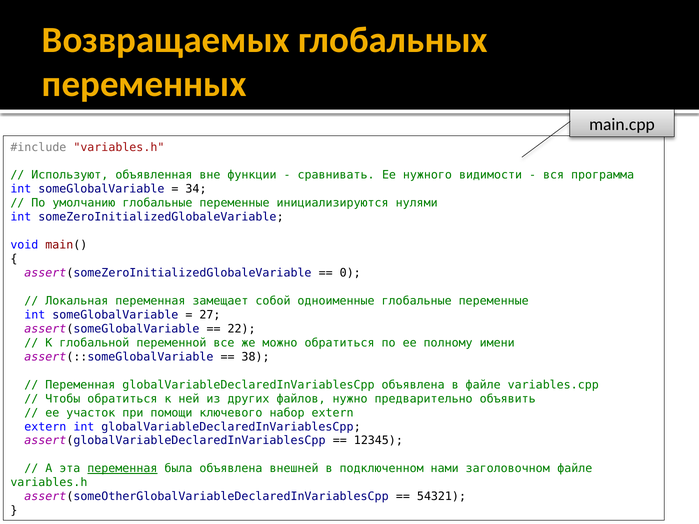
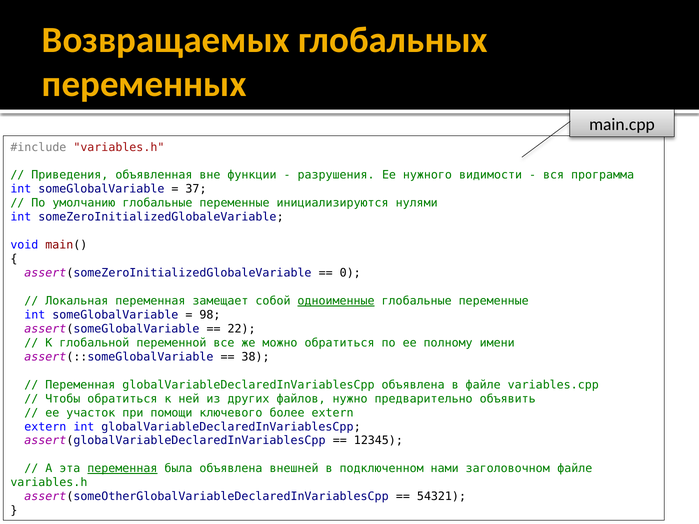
Используют: Используют -> Приведения (70, 175)
сравнивать: сравнивать -> разрушения (336, 175)
34: 34 -> 37 (196, 189)
одноименные underline: none -> present (336, 301)
27: 27 -> 98 (210, 315)
набор: набор -> более (287, 413)
